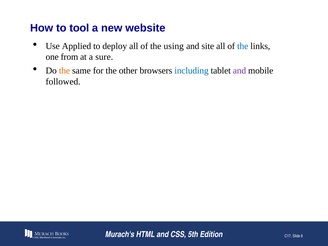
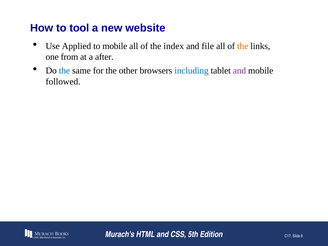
to deploy: deploy -> mobile (115, 46)
using: using -> index (174, 46)
site: site -> file (208, 46)
the colour: blue -> orange (243, 46)
sure: sure -> after (104, 57)
the colour: orange -> blue (64, 71)
